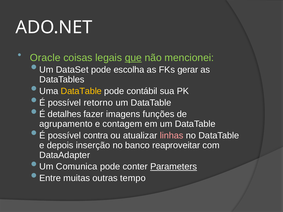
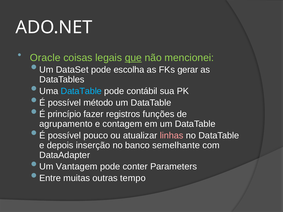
DataTable colour: yellow -> light blue (81, 91)
retorno: retorno -> método (98, 103)
detalhes: detalhes -> princípio (64, 114)
imagens: imagens -> registros (123, 114)
contra: contra -> pouco (96, 136)
reaproveitar: reaproveitar -> semelhante (176, 145)
Comunica: Comunica -> Vantagem (77, 167)
Parameters underline: present -> none (174, 167)
